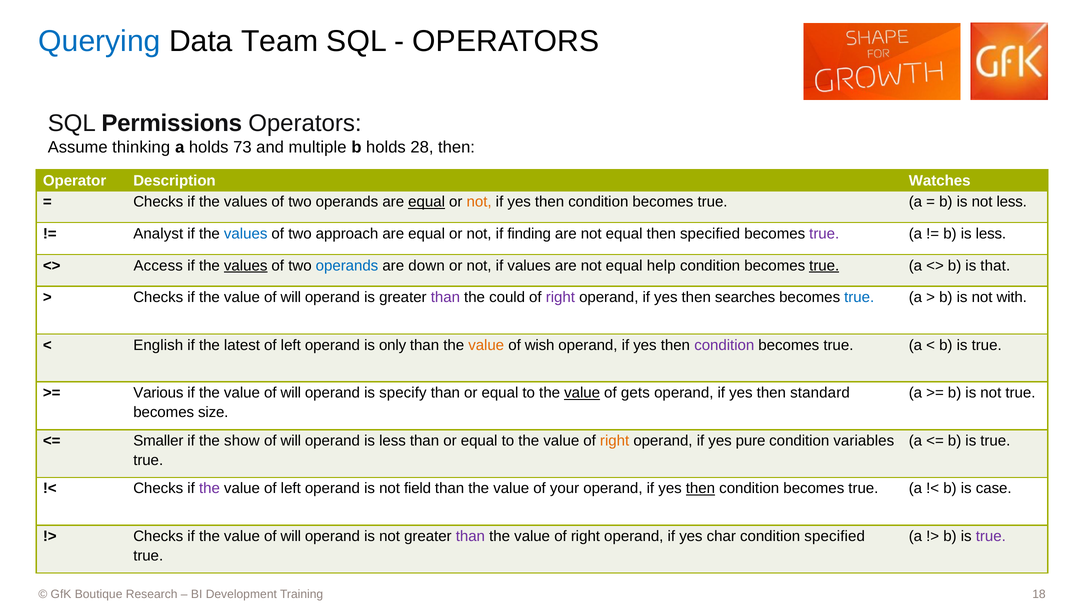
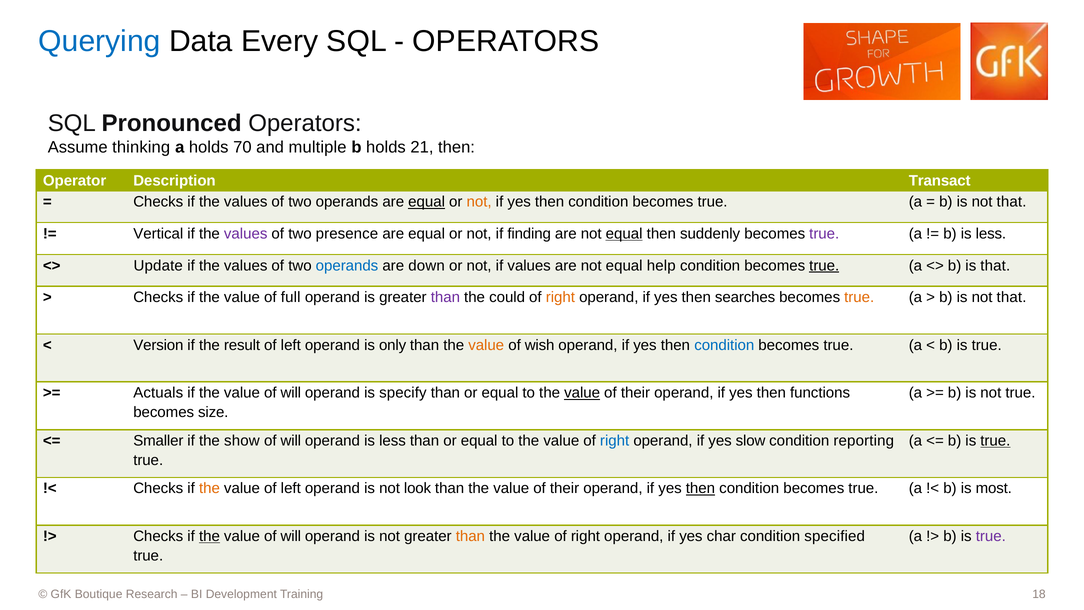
Team: Team -> Every (280, 41)
Permissions: Permissions -> Pronounced (172, 123)
73: 73 -> 70 (242, 147)
28: 28 -> 21 (422, 147)
Watches: Watches -> Transact (940, 181)
less: less -> that (1012, 202)
Analyst: Analyst -> Vertical (158, 234)
values colour: blue -> purple (246, 234)
approach: approach -> presence (347, 234)
equal underline: none -> present (624, 234)
then specified: specified -> suddenly (710, 234)
Access: Access -> Update (158, 265)
values underline: present -> none (246, 265)
will: will -> full (291, 297)
right colour: purple -> orange (560, 297)
true colour: blue -> orange (859, 297)
with: with -> that (1012, 297)
English: English -> Version (158, 345)
latest: latest -> result (242, 345)
condition colour: purple -> blue (724, 345)
Various: Various -> Actuals (158, 393)
gets: gets -> their (635, 393)
standard: standard -> functions (820, 393)
right colour: orange -> blue (615, 441)
pure: pure -> slow (751, 441)
variables: variables -> reporting (864, 441)
true underline: none -> present (995, 441)
the colour: purple -> orange (209, 488)
field: field -> look (418, 488)
your: your -> their (565, 488)
case: case -> most (994, 488)
the underline: none -> present (209, 536)
than colour: purple -> orange (470, 536)
